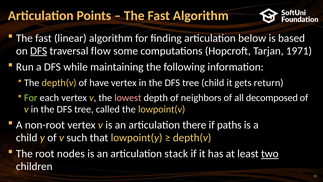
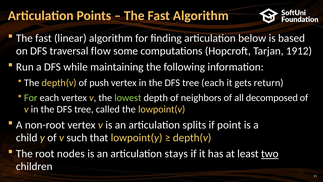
DFS underline: present -> none (39, 51)
1971: 1971 -> 1912 (299, 51)
have: have -> push (99, 83)
tree child: child -> each (213, 83)
lowest colour: pink -> light green (128, 98)
there: there -> splits (194, 125)
paths: paths -> point (229, 125)
stack: stack -> stays (176, 154)
